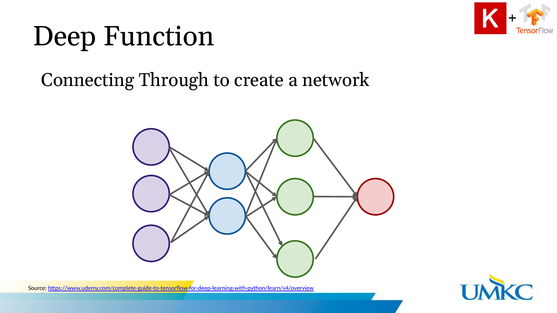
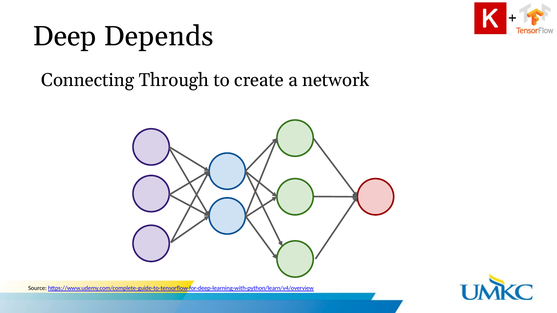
Function: Function -> Depends (159, 36)
